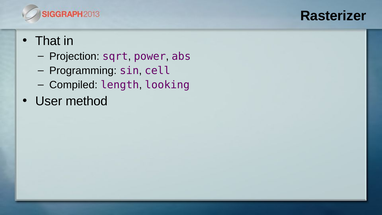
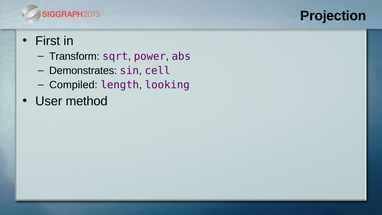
Rasterizer: Rasterizer -> Projection (333, 16)
That: That -> First (48, 41)
Projection: Projection -> Transform (74, 56)
Programming: Programming -> Demonstrates (83, 71)
